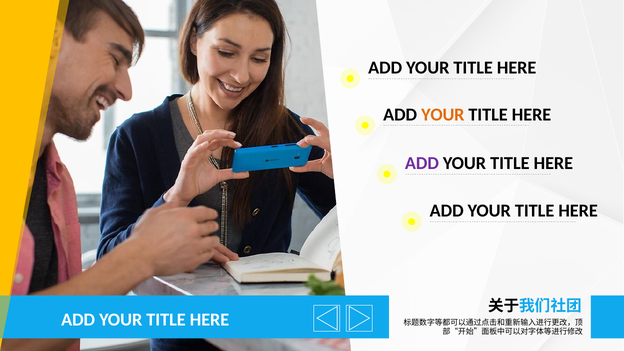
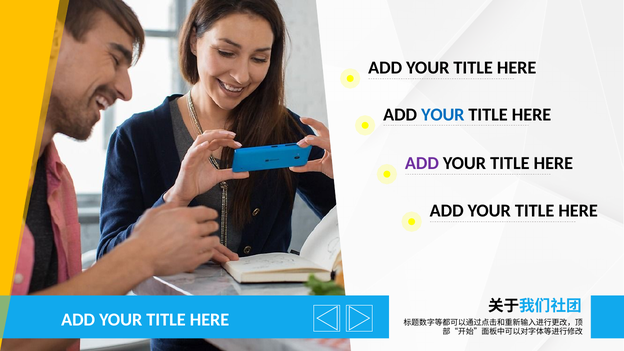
YOUR colour: orange -> blue (443, 115)
